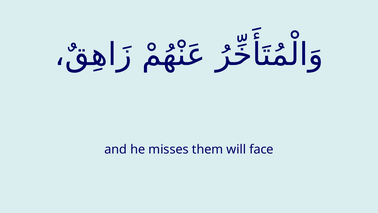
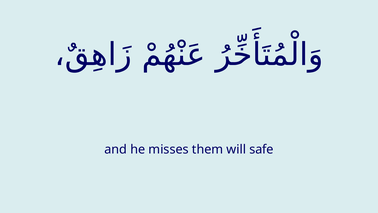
face: face -> safe (261, 149)
